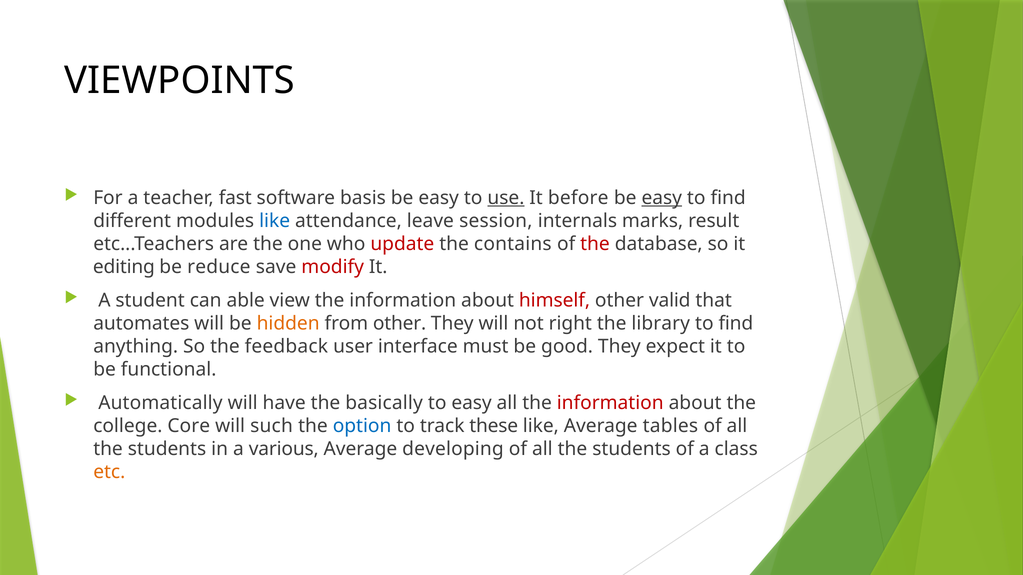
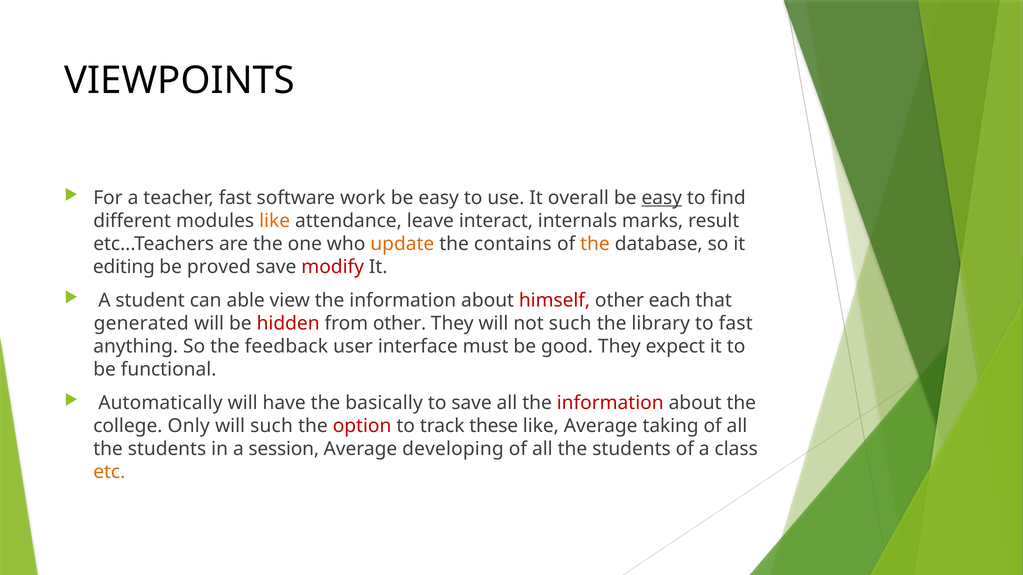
basis: basis -> work (363, 198)
use underline: present -> none (506, 198)
before: before -> overall (578, 198)
like colour: blue -> orange (275, 221)
session: session -> interact (496, 221)
update colour: red -> orange (402, 244)
the colour: red -> orange (595, 244)
reduce: reduce -> proved (219, 267)
valid: valid -> each (670, 301)
automates: automates -> generated (141, 324)
hidden colour: orange -> red (288, 324)
not right: right -> such (570, 324)
find: find -> fast (736, 324)
to easy: easy -> save (472, 403)
Core: Core -> Only (189, 426)
option colour: blue -> red (362, 426)
tables: tables -> taking (671, 426)
various: various -> session (284, 449)
